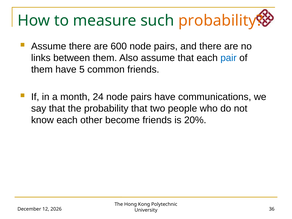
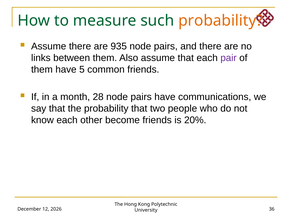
600: 600 -> 935 (119, 46)
pair colour: blue -> purple (229, 58)
24: 24 -> 28 (98, 97)
